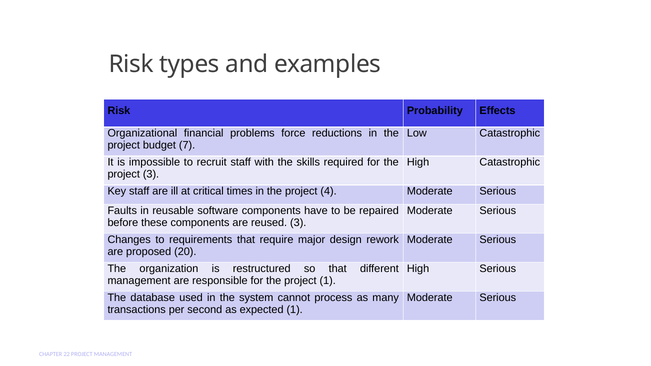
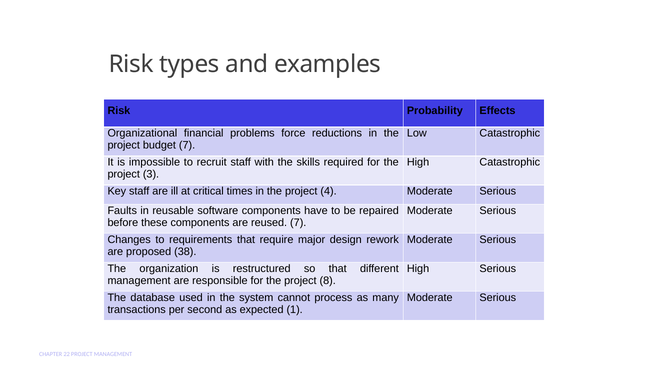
reused 3: 3 -> 7 (298, 223)
20: 20 -> 38 (185, 252)
project 1: 1 -> 8 (328, 281)
